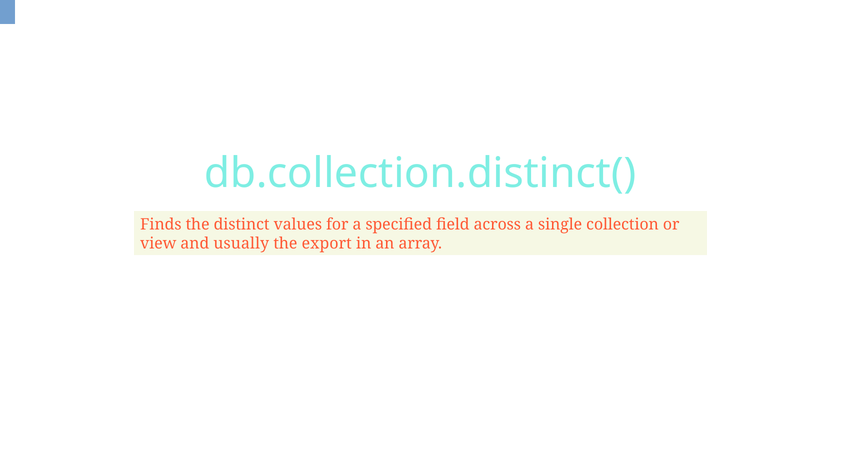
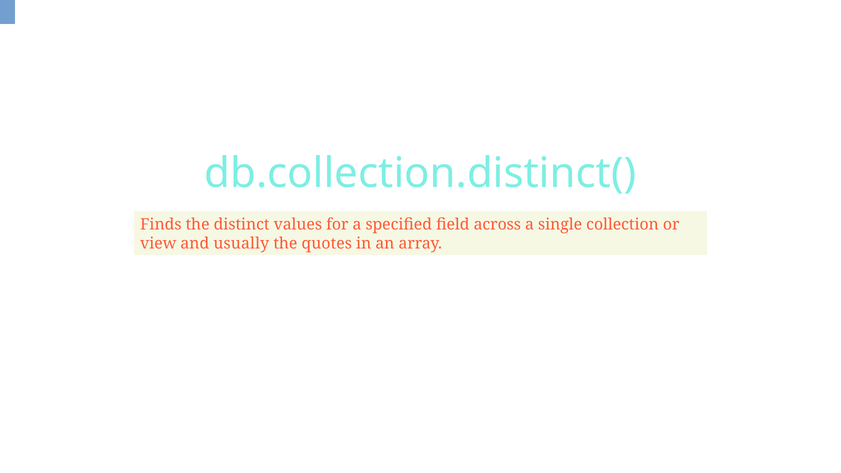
export: export -> quotes (327, 244)
